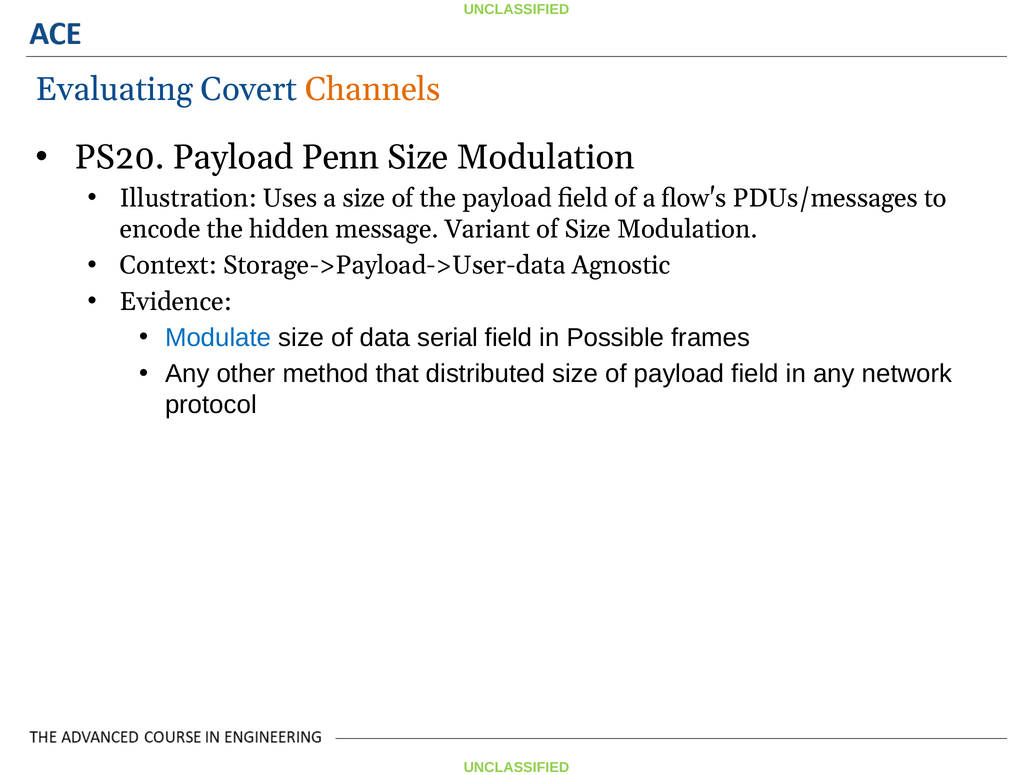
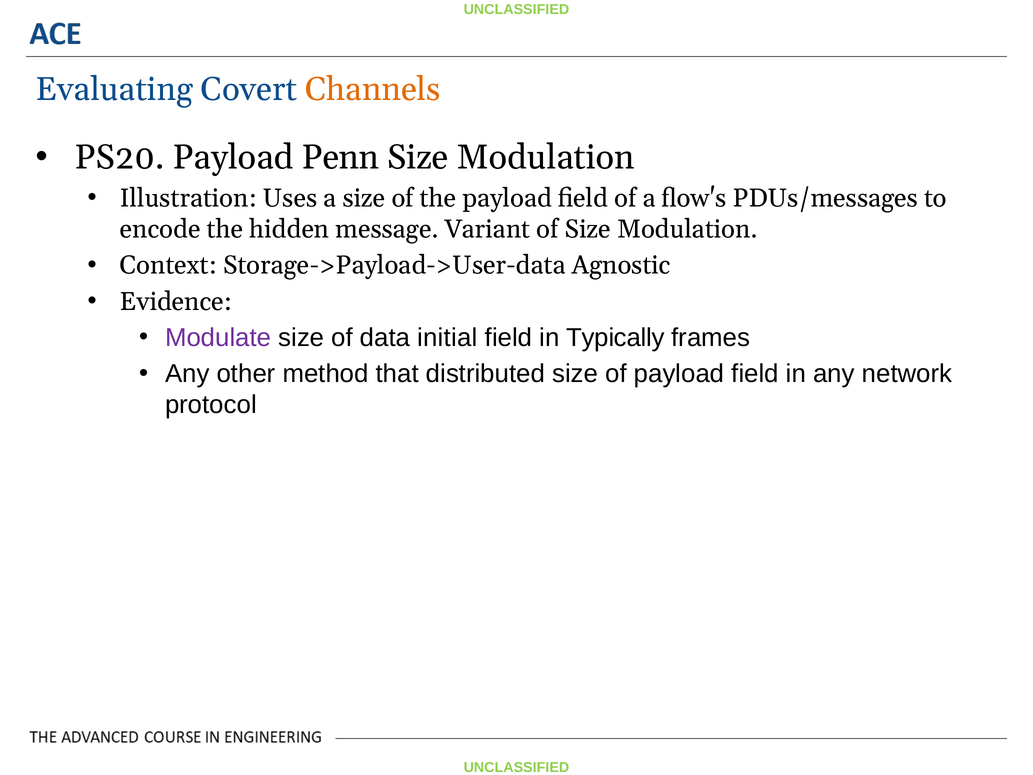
Modulate colour: blue -> purple (218, 338)
serial: serial -> initial (447, 338)
Possible: Possible -> Typically (615, 338)
